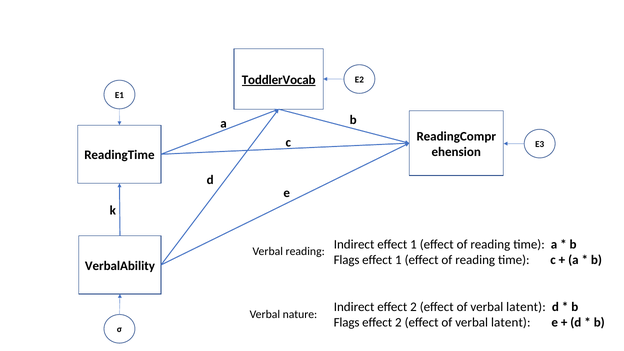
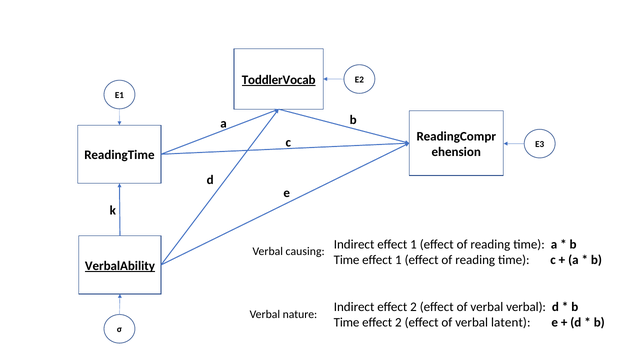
Verbal reading: reading -> causing (305, 251)
Flags: Flags -> Time (347, 260)
VerbalAbility underline: none -> present (120, 266)
latent: latent -> verbal (526, 307)
Flags: Flags -> Time (347, 322)
